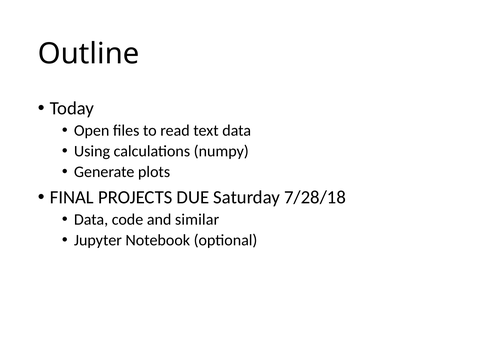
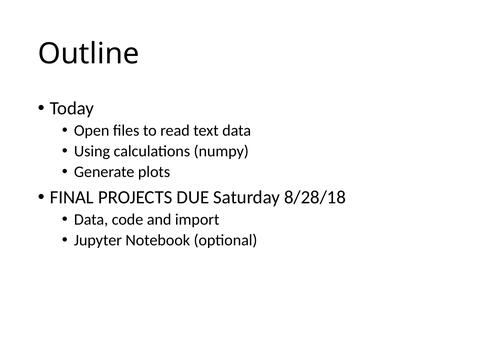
7/28/18: 7/28/18 -> 8/28/18 (315, 197)
similar: similar -> import (197, 219)
